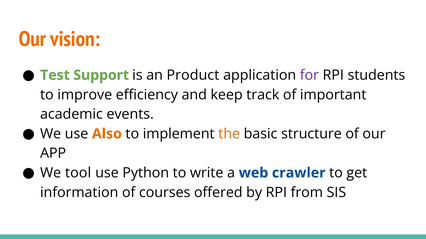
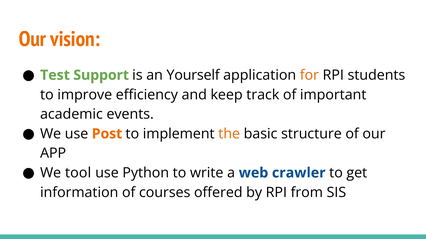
Product: Product -> Yourself (193, 75)
for colour: purple -> orange (309, 75)
Also: Also -> Post (107, 134)
